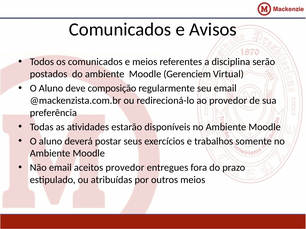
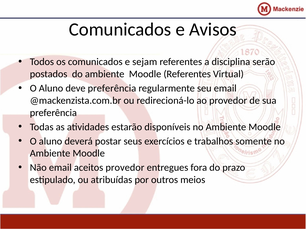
e meios: meios -> sejam (145, 62)
Moodle Gerenciem: Gerenciem -> Referentes (187, 74)
deve composição: composição -> preferência (112, 88)
